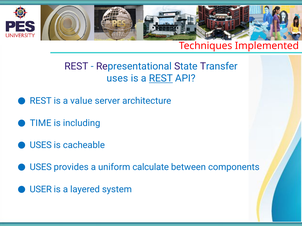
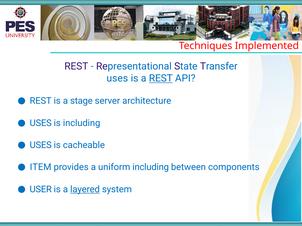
value: value -> stage (81, 101)
TIME: TIME -> USES (41, 123)
USES: USES -> ITEM (41, 168)
uniform calculate: calculate -> including (151, 168)
layered underline: none -> present (85, 190)
